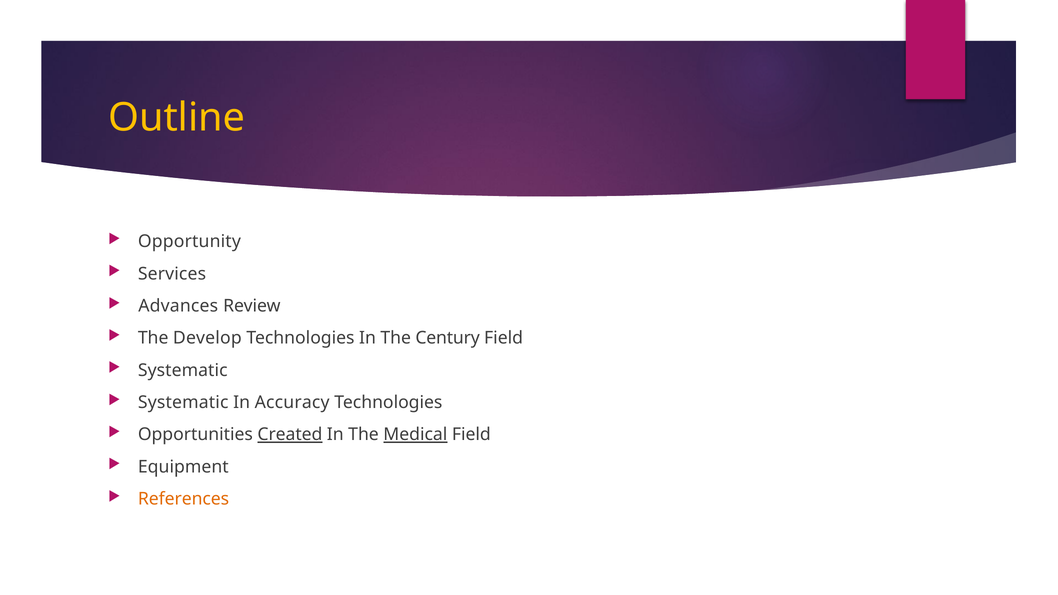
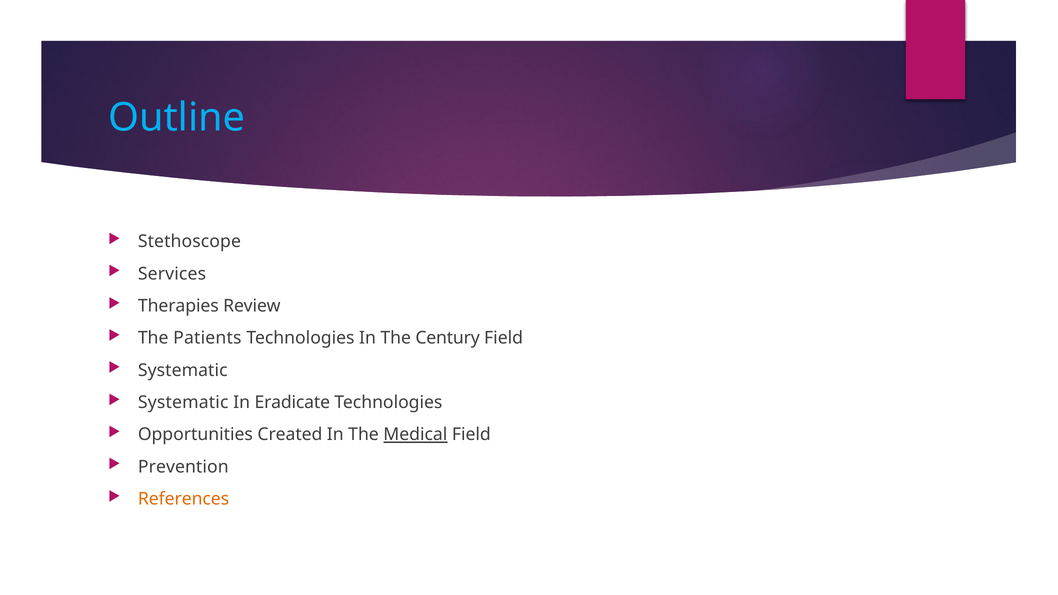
Outline colour: yellow -> light blue (177, 118)
Opportunity: Opportunity -> Stethoscope (189, 242)
Advances: Advances -> Therapies (178, 306)
Develop: Develop -> Patients (207, 338)
Accuracy: Accuracy -> Eradicate (292, 403)
Created underline: present -> none (290, 435)
Equipment: Equipment -> Prevention (183, 467)
